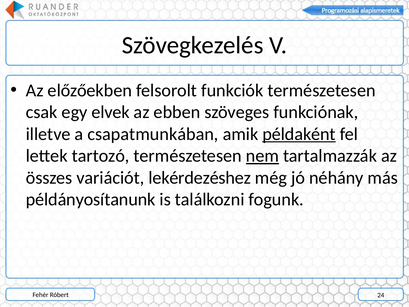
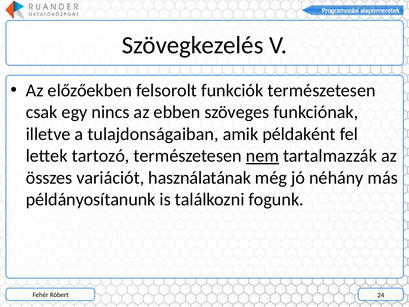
elvek: elvek -> nincs (111, 112)
csapatmunkában: csapatmunkában -> tulajdonságaiban (153, 134)
példaként underline: present -> none (299, 134)
lekérdezéshez: lekérdezéshez -> használatának (200, 178)
